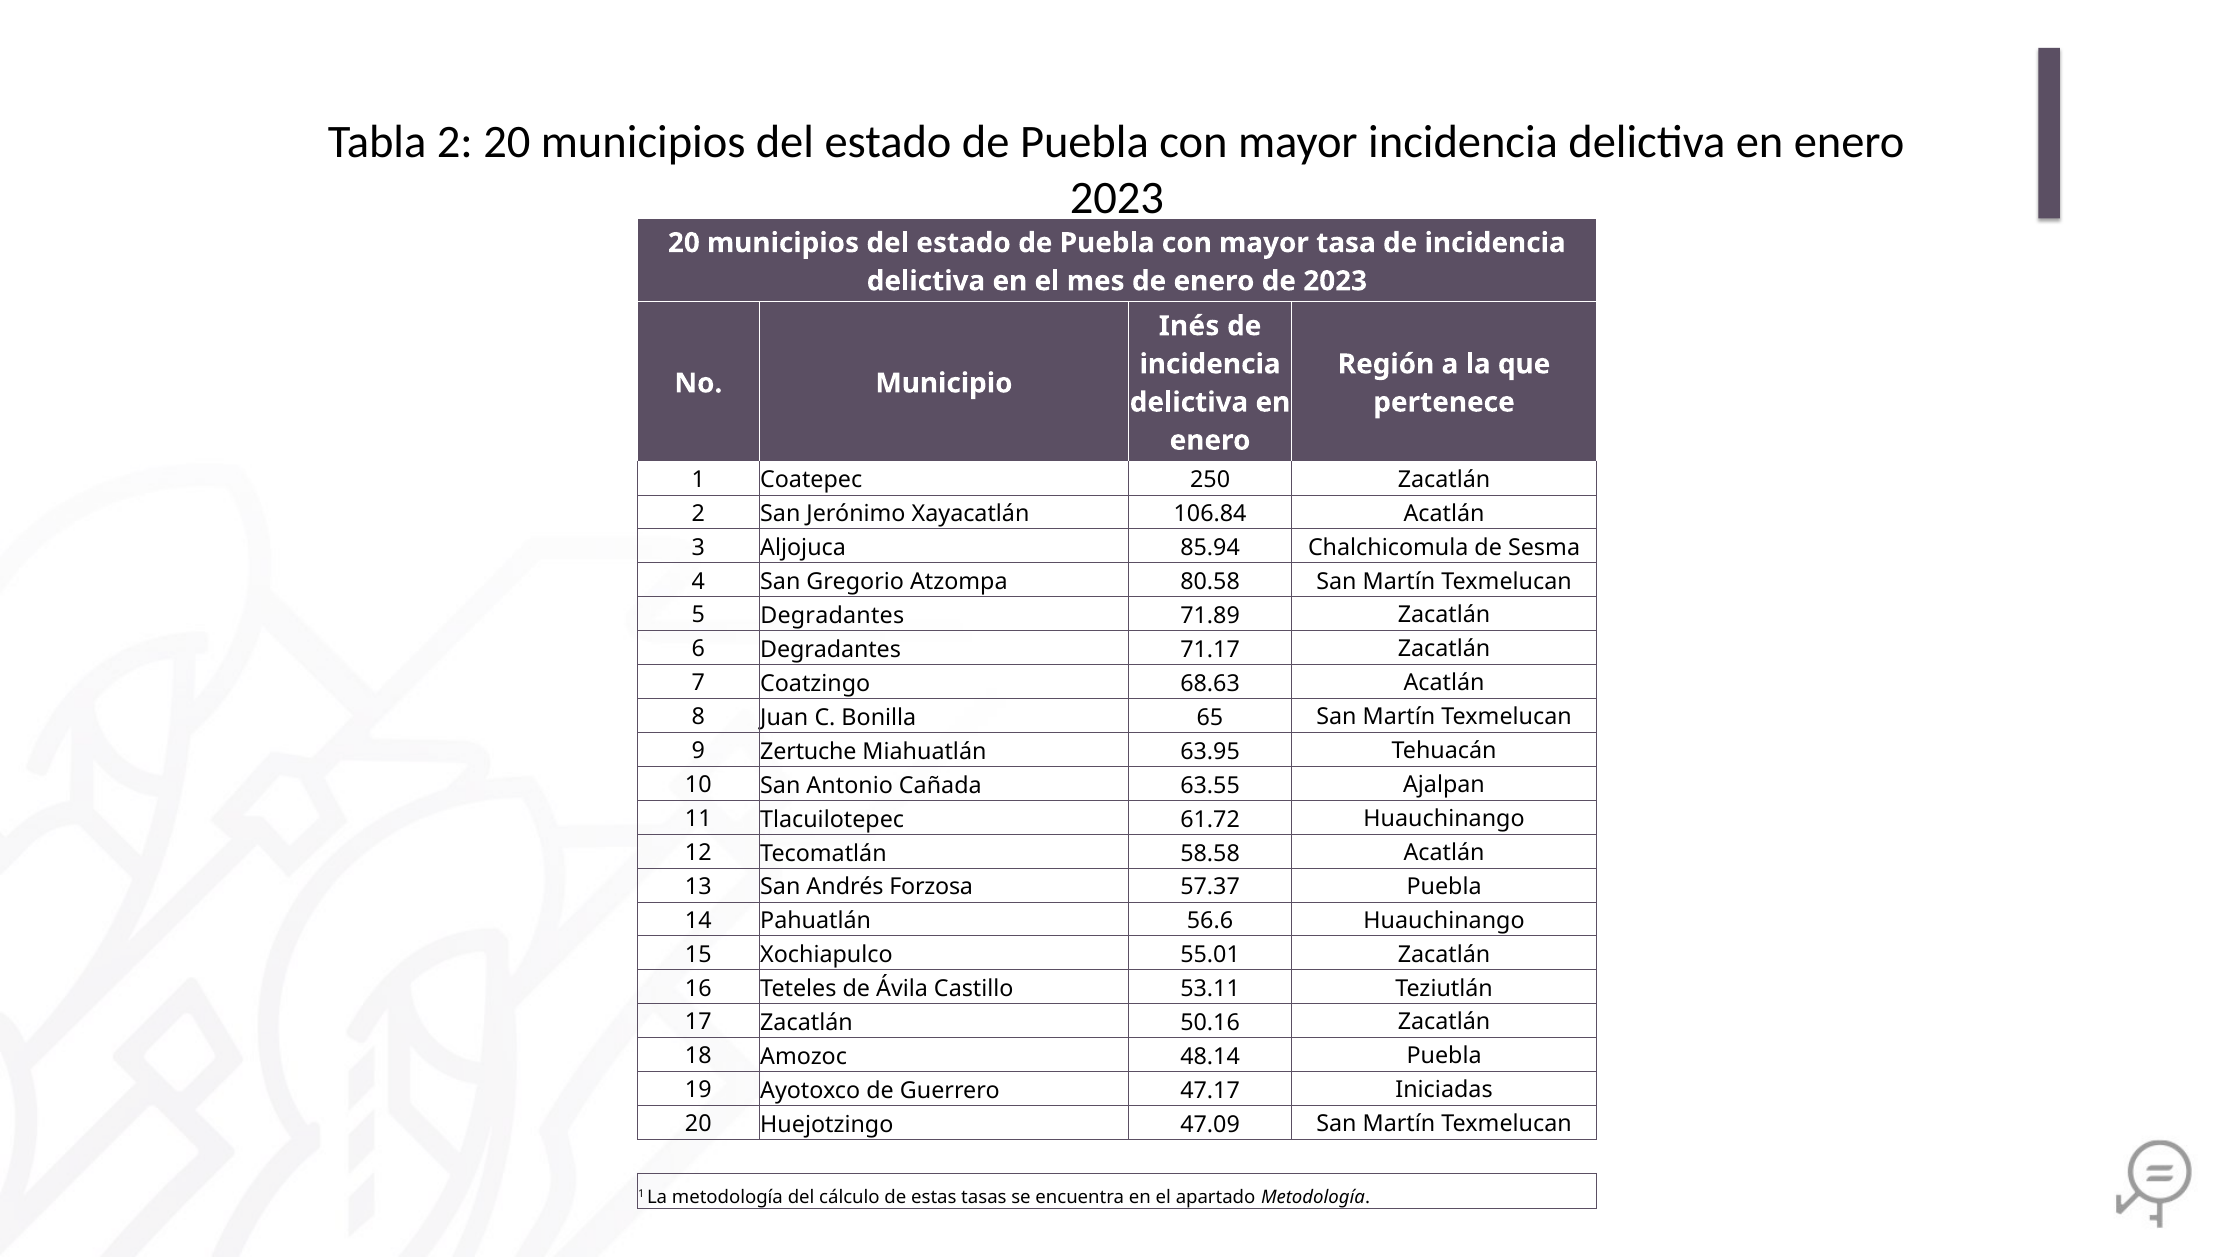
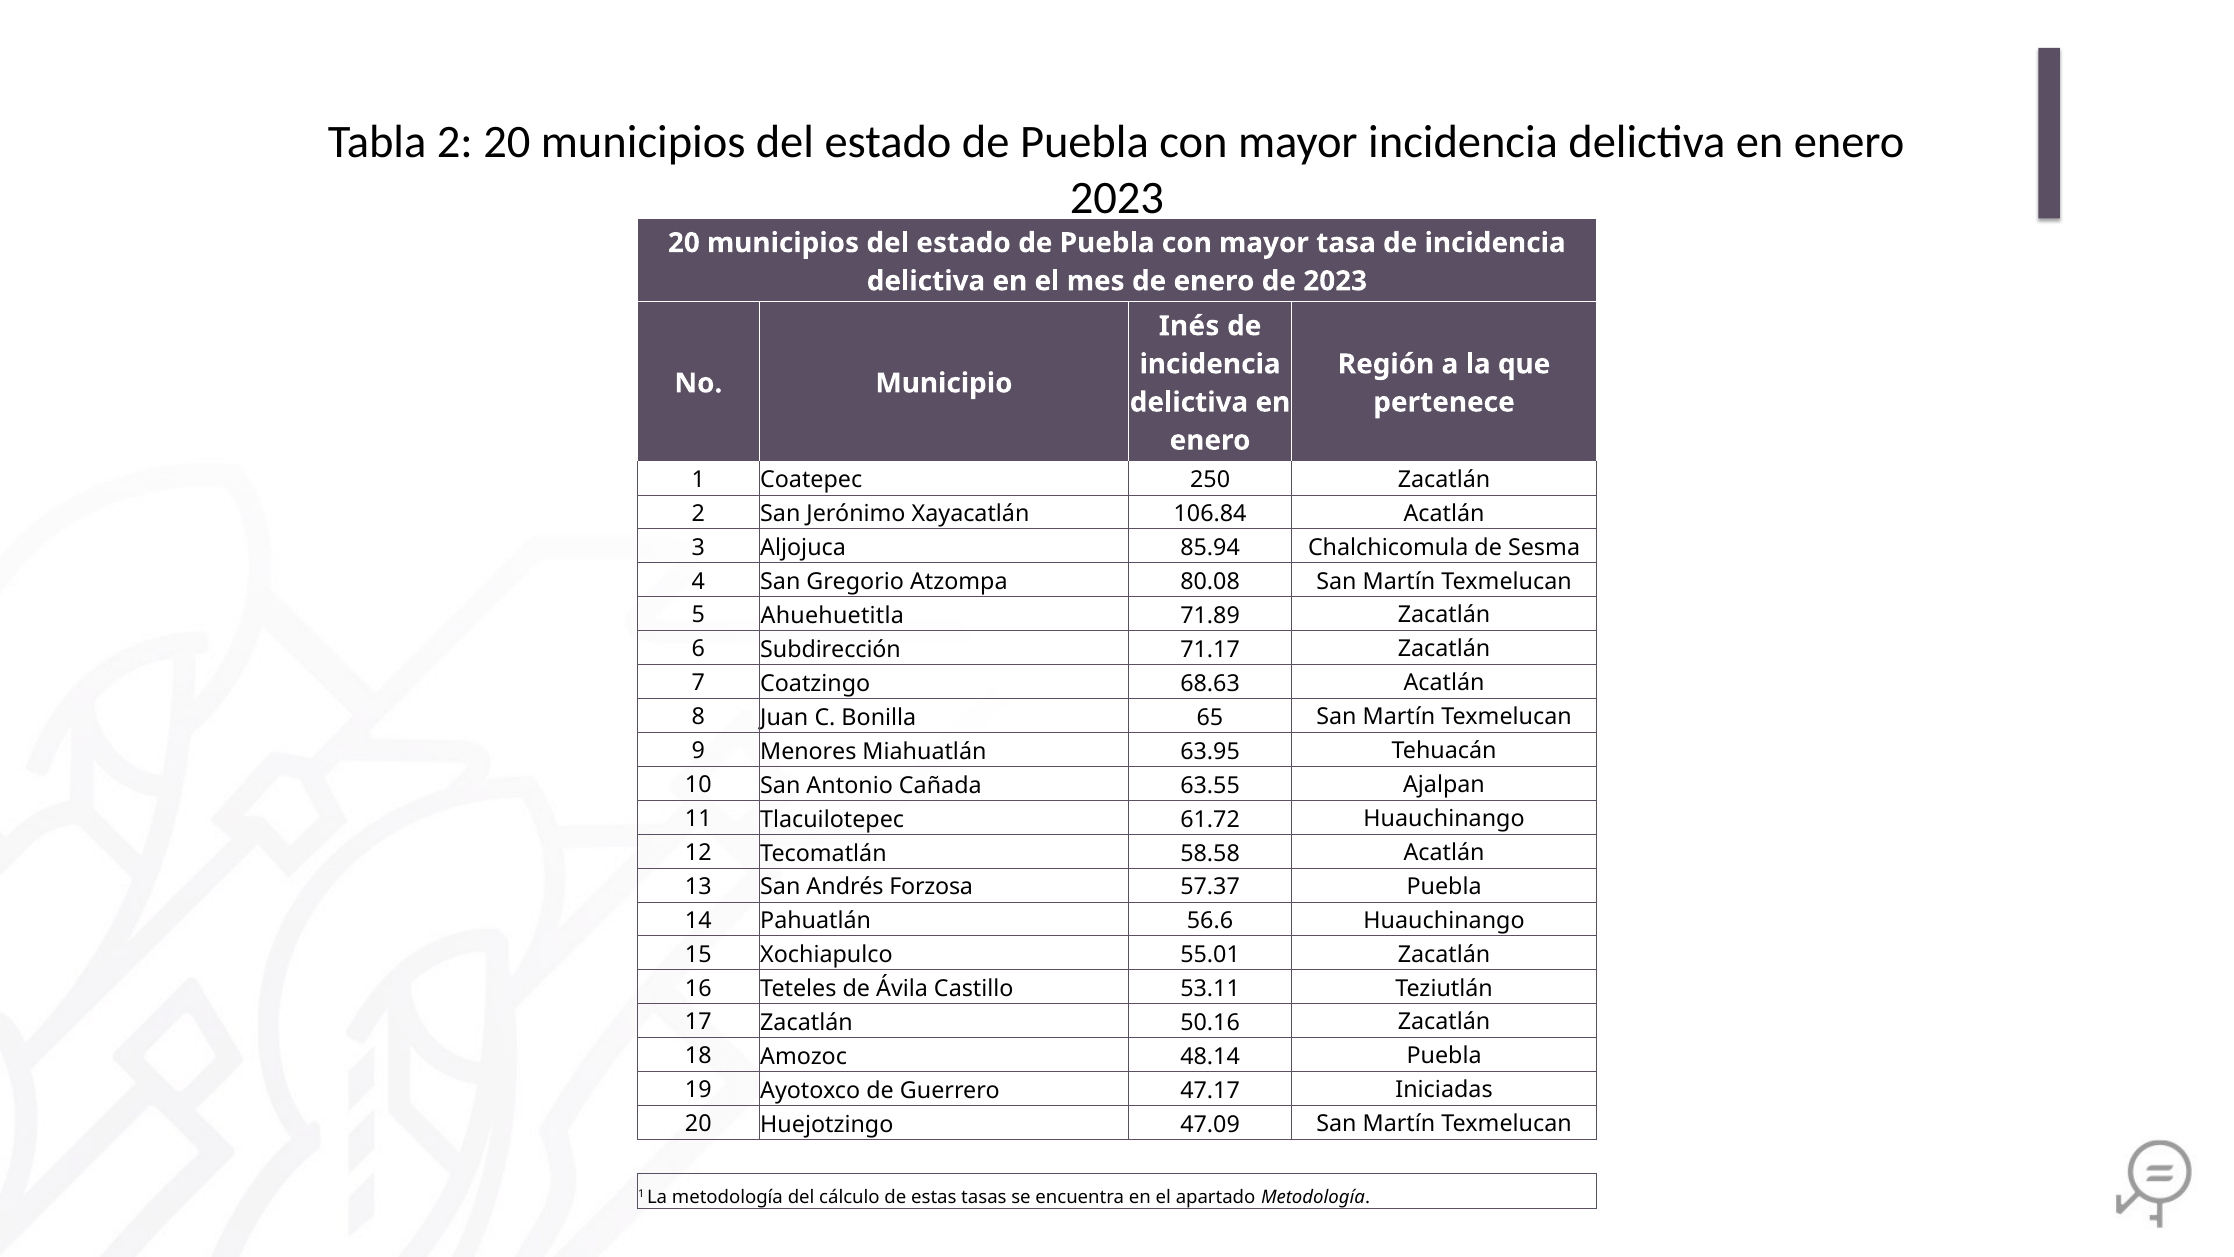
80.58: 80.58 -> 80.08 (1210, 582)
5 Degradantes: Degradantes -> Ahuehuetitla (832, 616)
6 Degradantes: Degradantes -> Subdirección (831, 650)
Zertuche: Zertuche -> Menores (808, 751)
